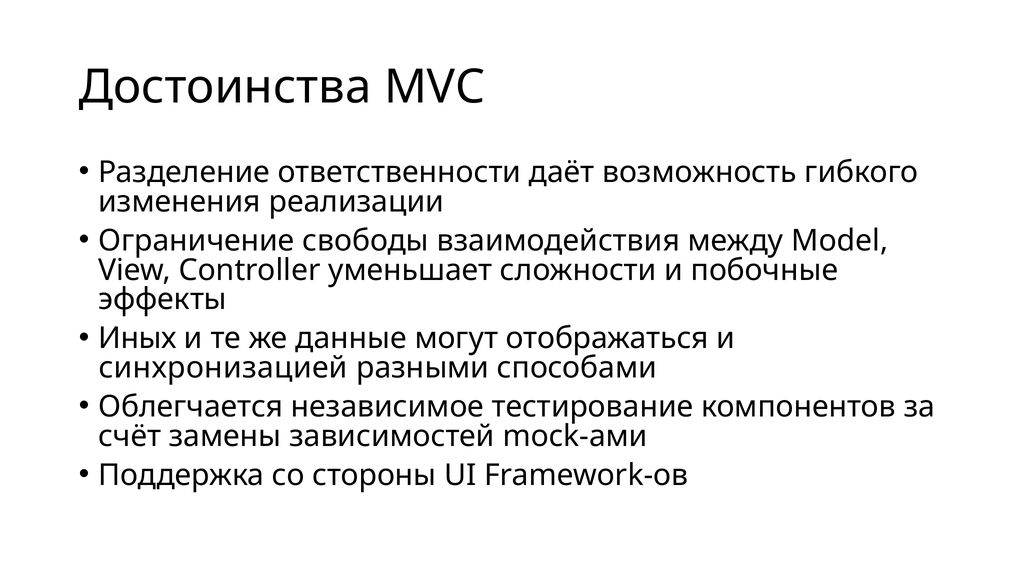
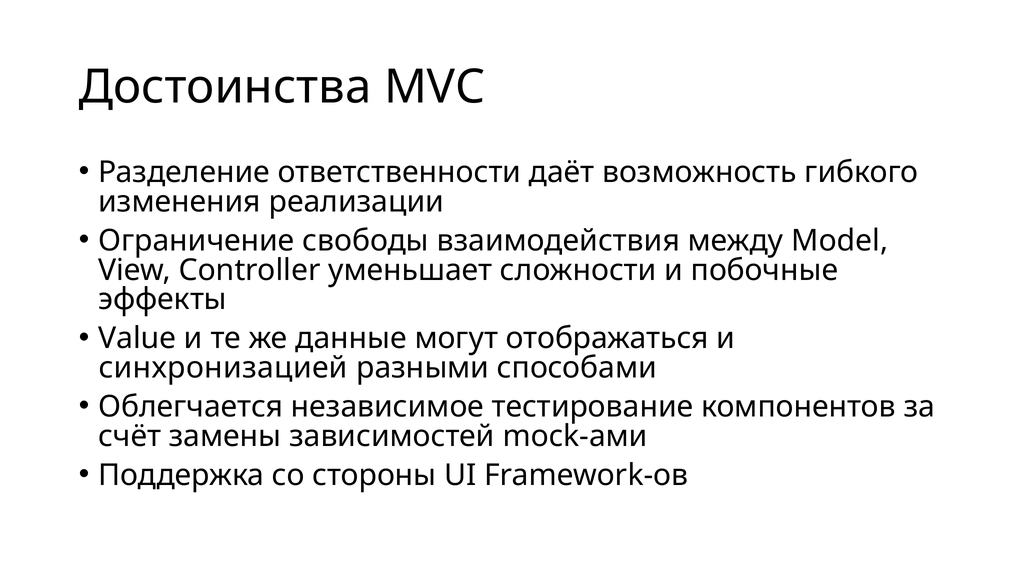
Иных: Иных -> Value (137, 338)
